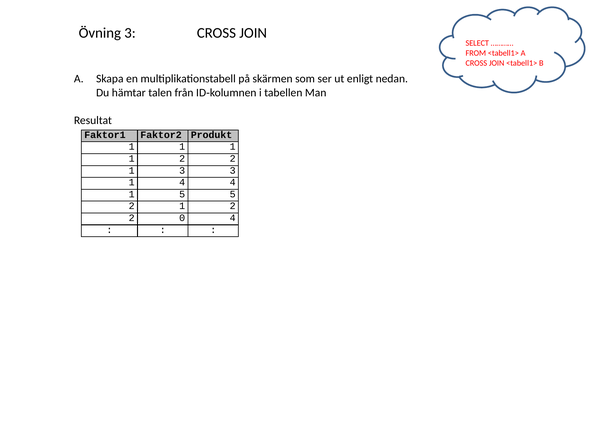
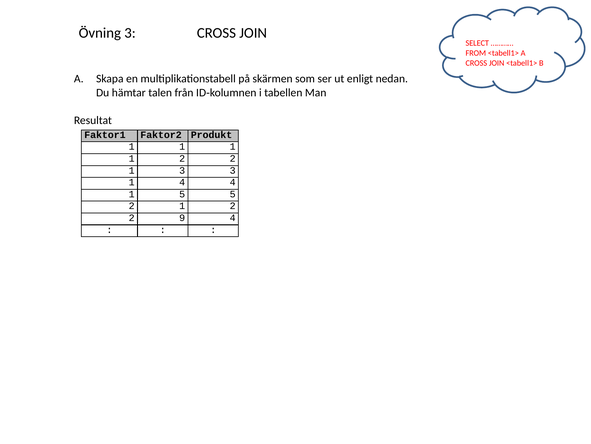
0: 0 -> 9 (182, 218)
